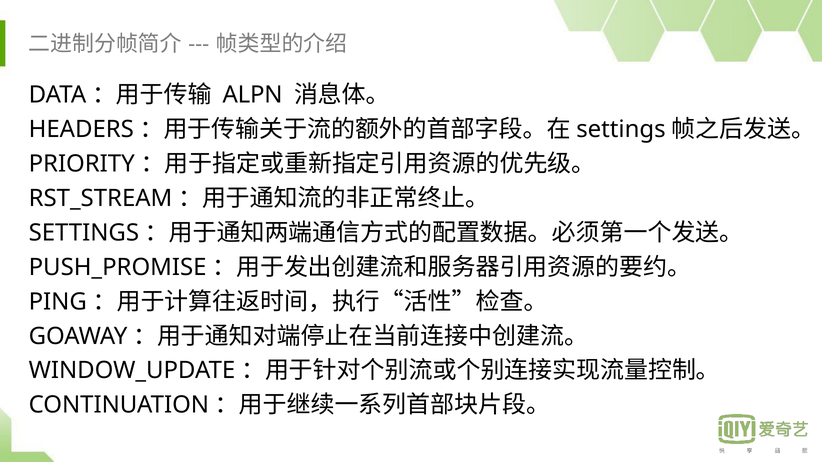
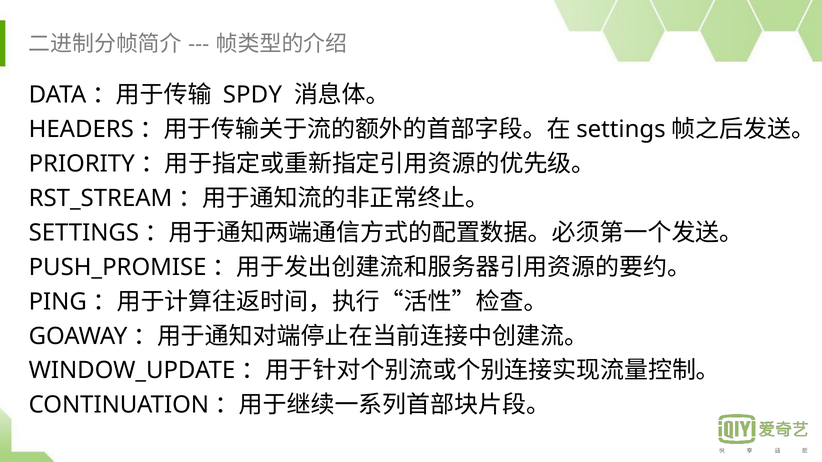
ALPN: ALPN -> SPDY (252, 95)
